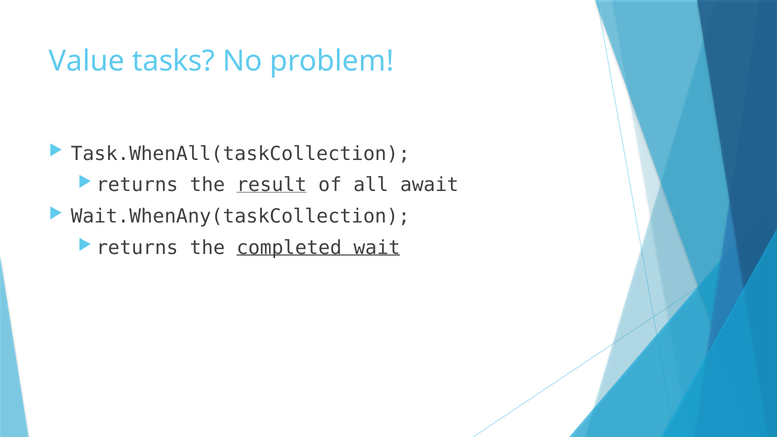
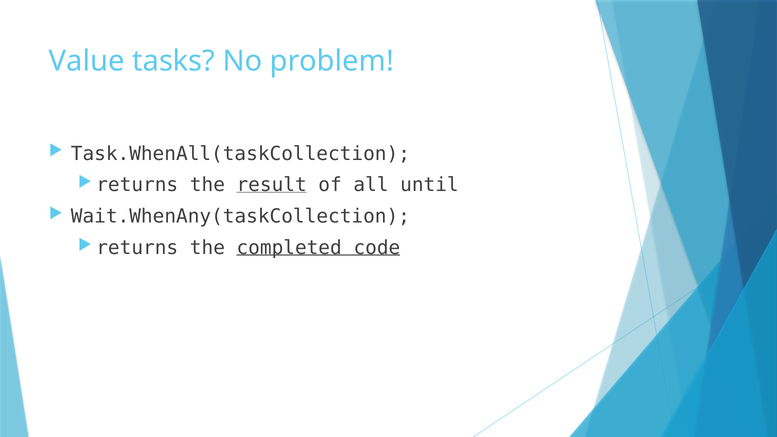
await: await -> until (429, 185)
wait: wait -> code (377, 248)
